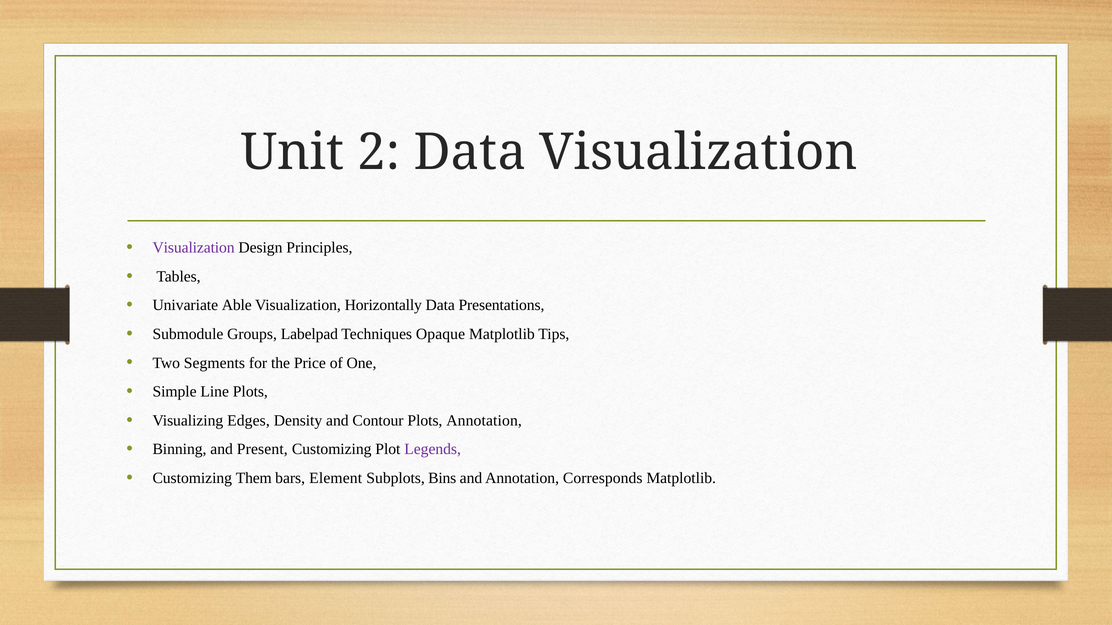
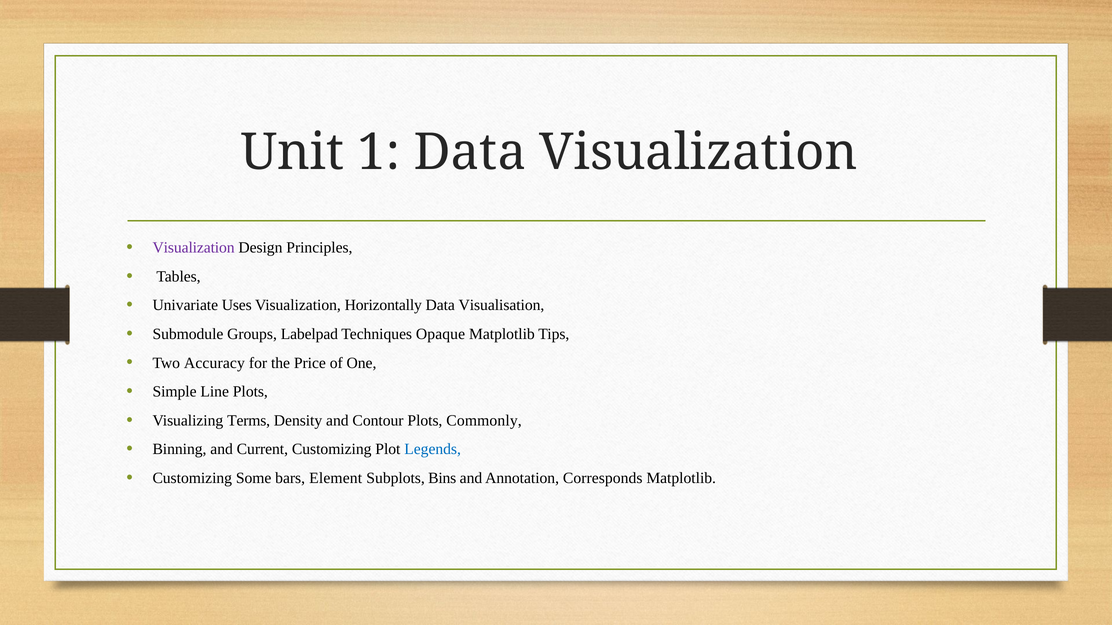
2: 2 -> 1 (379, 153)
Able: Able -> Uses (237, 306)
Presentations: Presentations -> Visualisation (501, 306)
Segments: Segments -> Accuracy (214, 363)
Edges: Edges -> Terms (249, 421)
Plots Annotation: Annotation -> Commonly (484, 421)
Present: Present -> Current (262, 450)
Legends colour: purple -> blue (433, 450)
Them: Them -> Some (254, 478)
